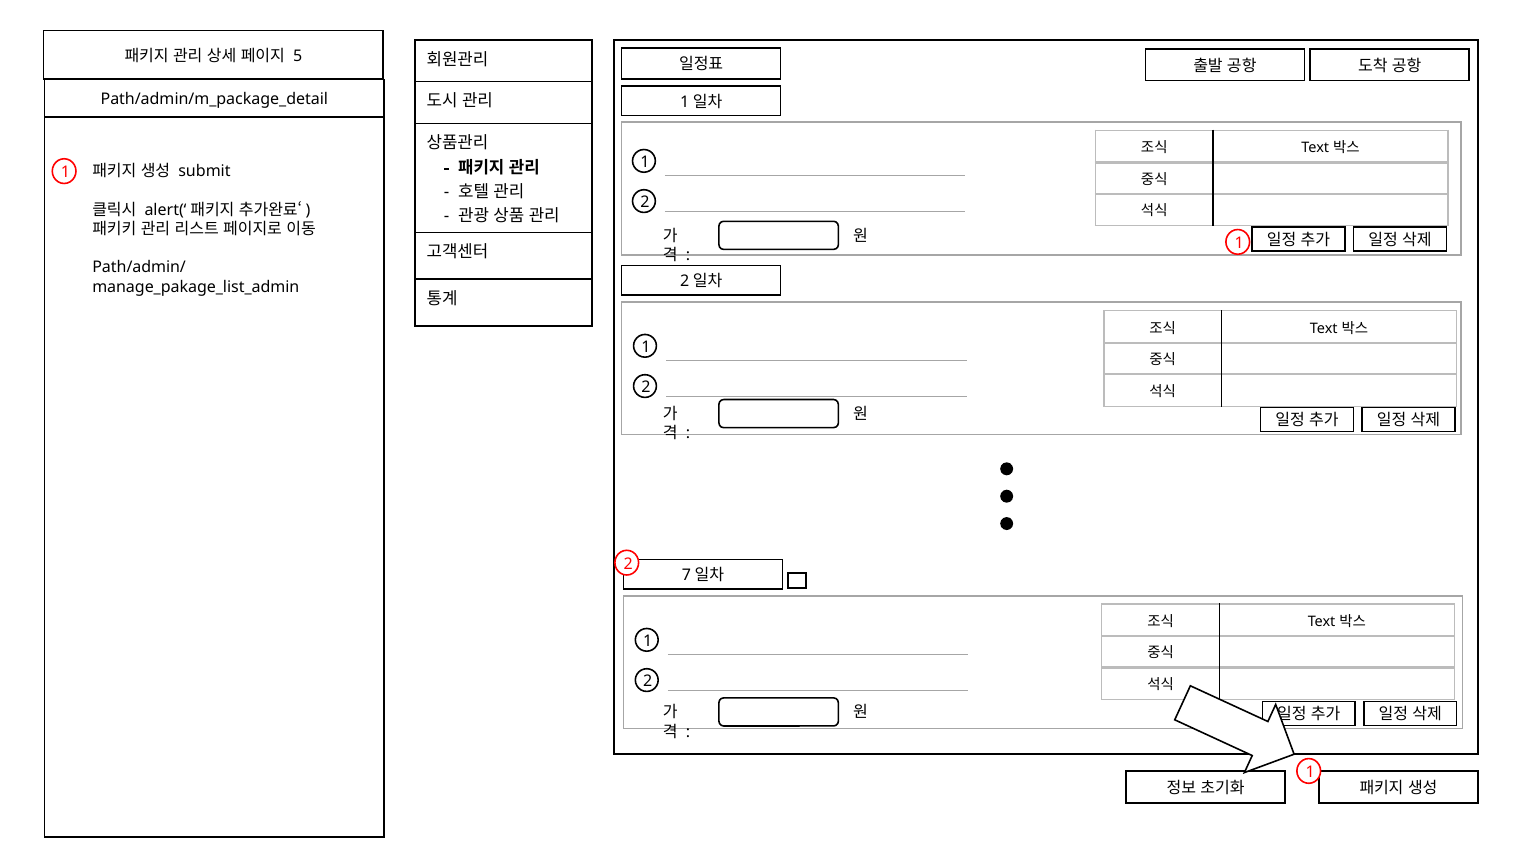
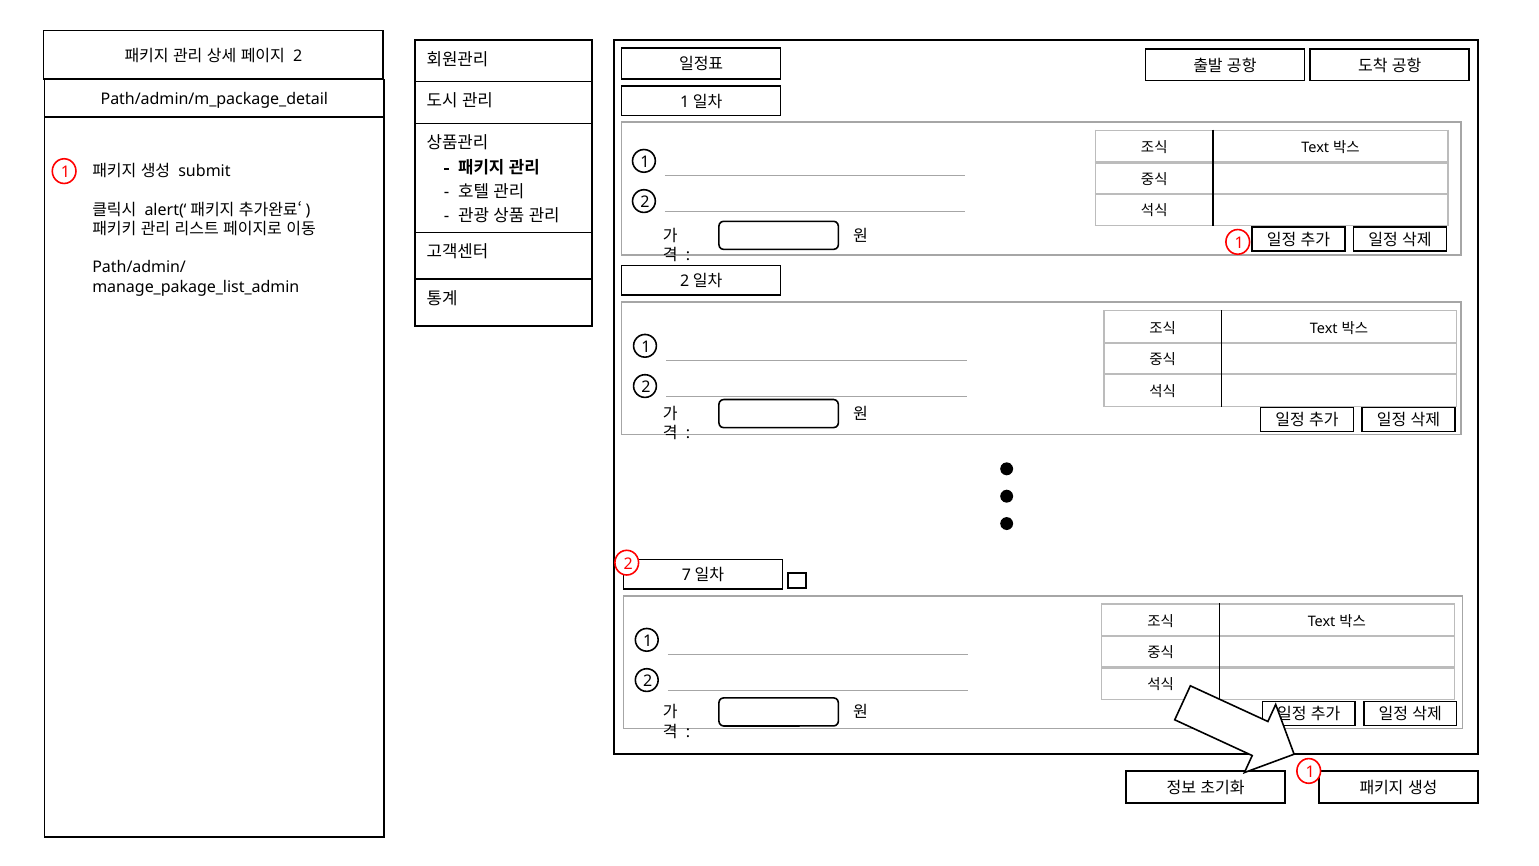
5: 5 -> 2 (298, 56)
